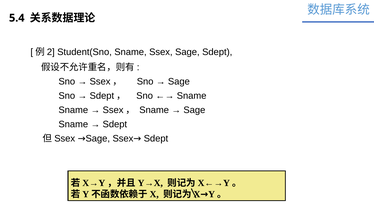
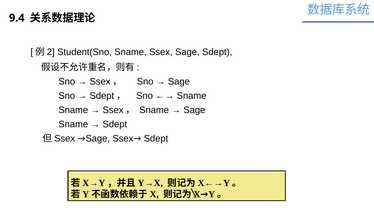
5.4: 5.4 -> 9.4 (17, 18)
